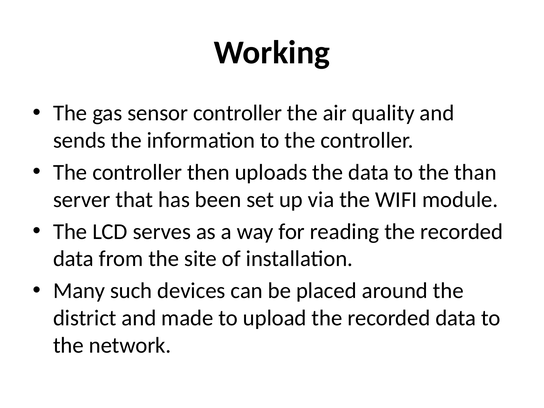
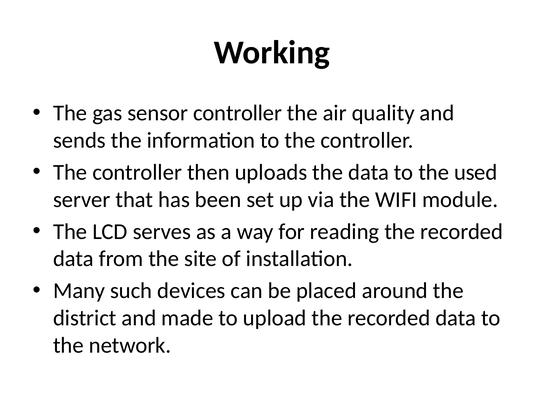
than: than -> used (476, 172)
